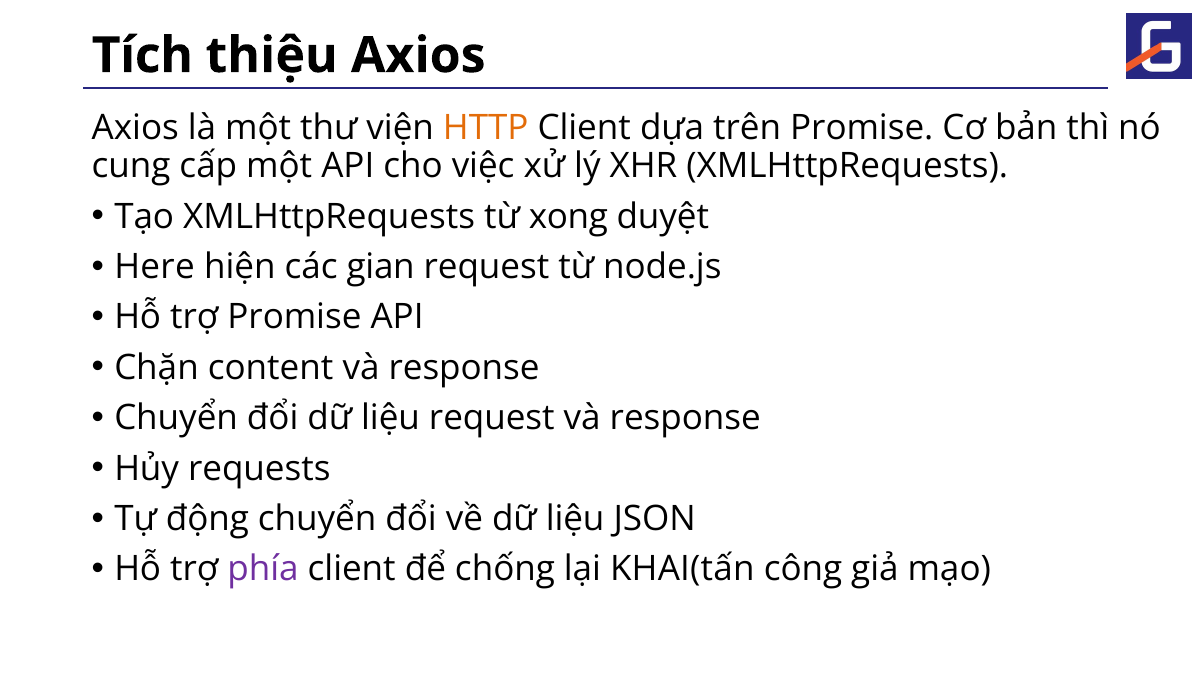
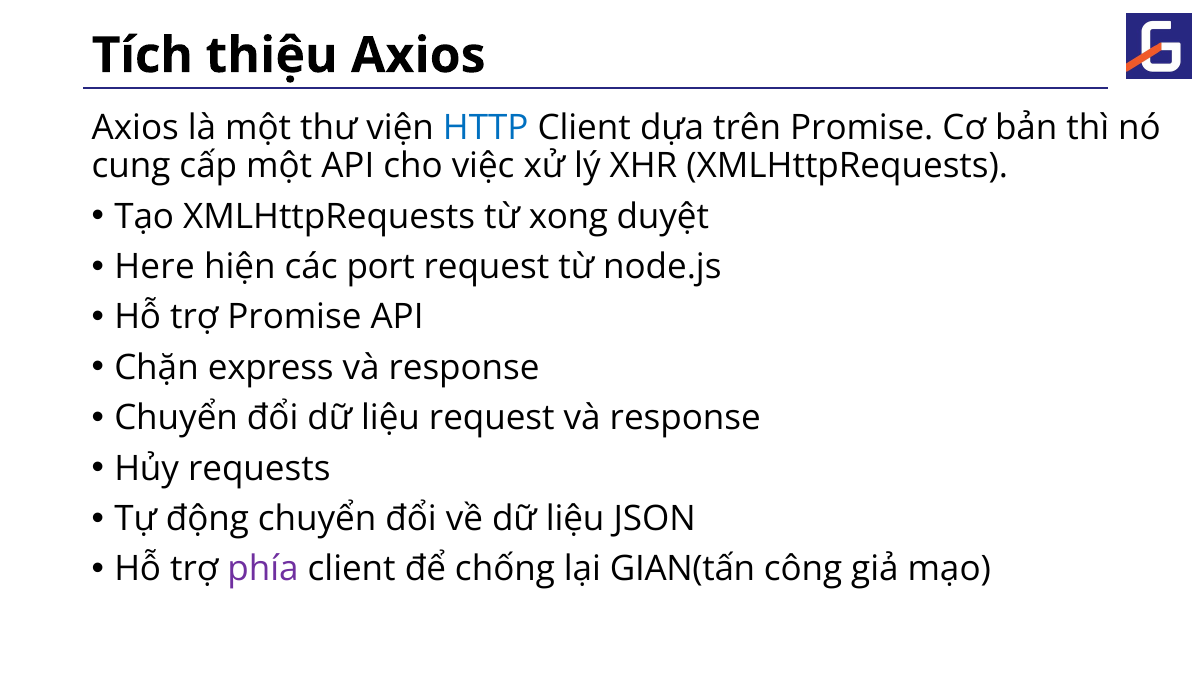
HTTP colour: orange -> blue (486, 128)
gian: gian -> port (381, 267)
content: content -> express (271, 368)
KHAI(tấn: KHAI(tấn -> GIAN(tấn (683, 569)
